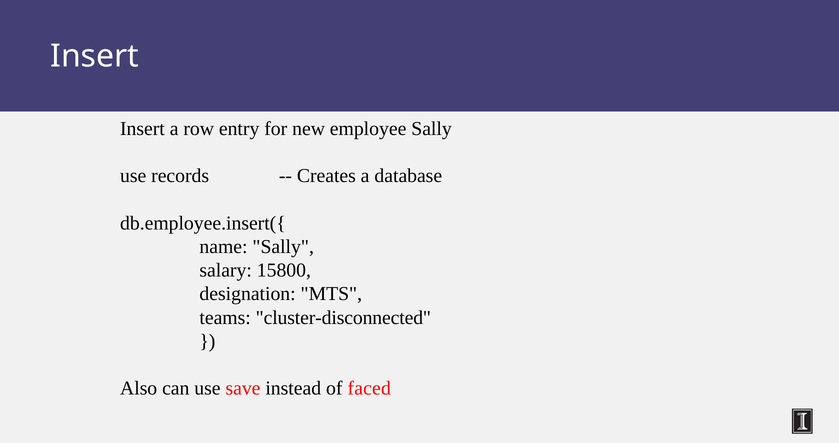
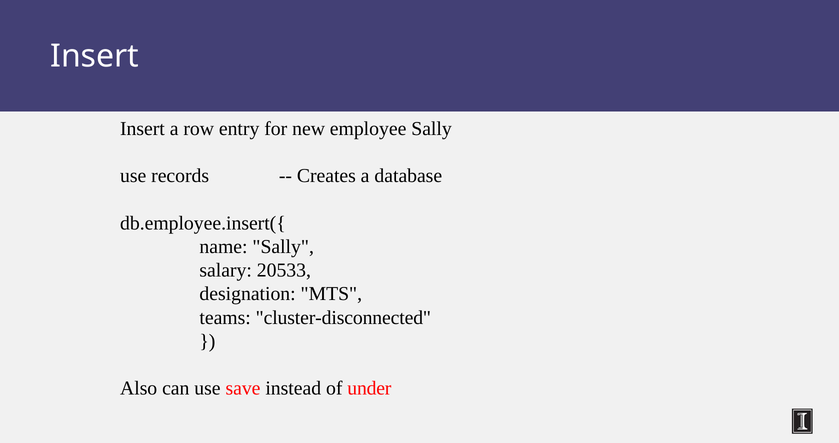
15800: 15800 -> 20533 (284, 270)
faced: faced -> under (369, 389)
